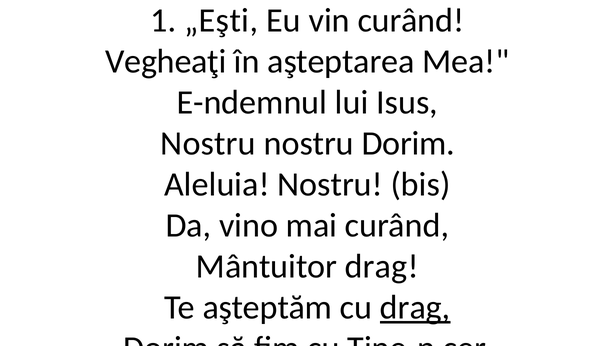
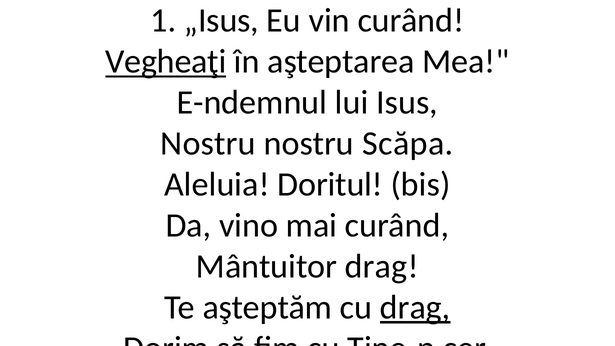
„Eşti: „Eşti -> „Isus (221, 21)
Vegheaţi underline: none -> present (166, 62)
nostru Dorim: Dorim -> Scăpa (408, 144)
Aleluia Nostru: Nostru -> Doritul (330, 185)
